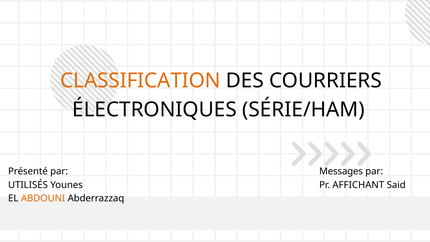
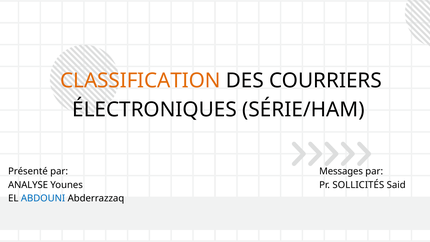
UTILISÉS: UTILISÉS -> ANALYSE (28, 185)
AFFICHANT: AFFICHANT -> SOLLICITÉS (358, 185)
ABDOUNI colour: orange -> blue (43, 198)
